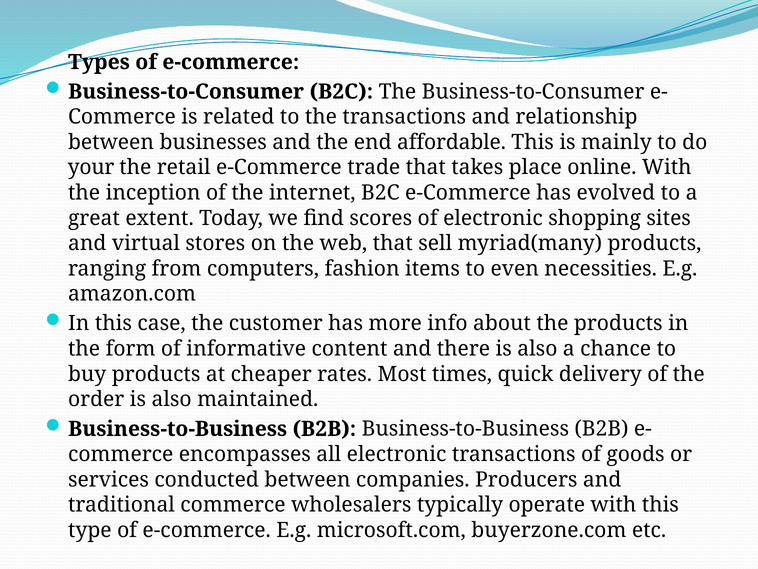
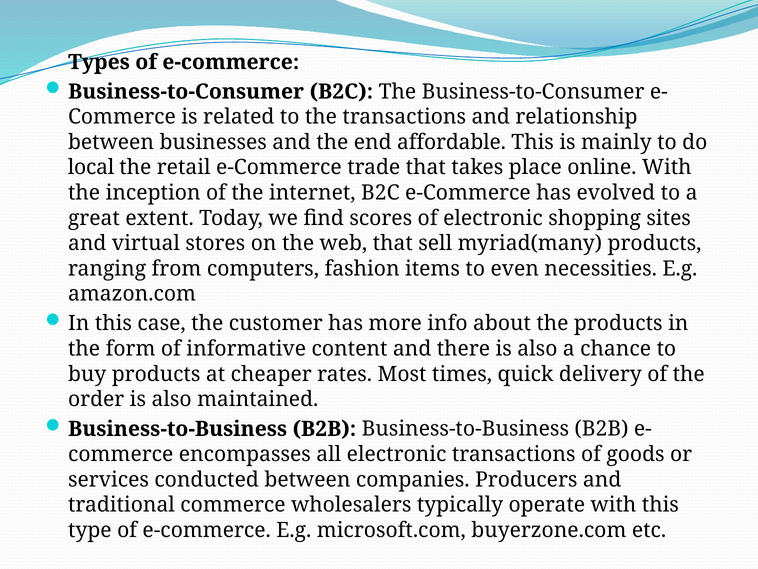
your: your -> local (91, 167)
